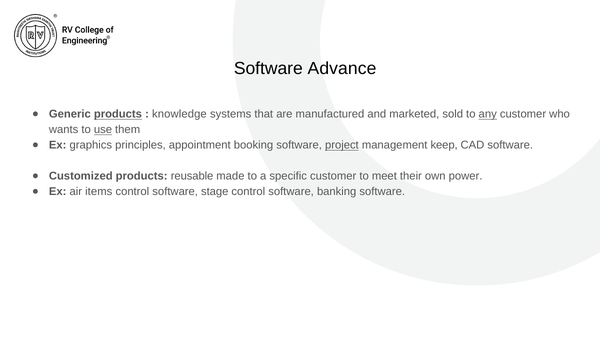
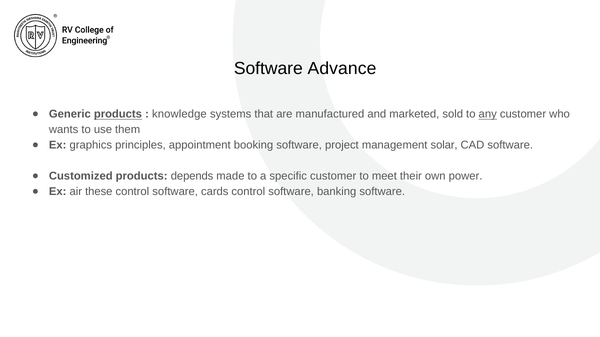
use underline: present -> none (103, 130)
project underline: present -> none (342, 145)
keep: keep -> solar (444, 145)
reusable: reusable -> depends (192, 177)
items: items -> these (99, 192)
stage: stage -> cards (215, 192)
